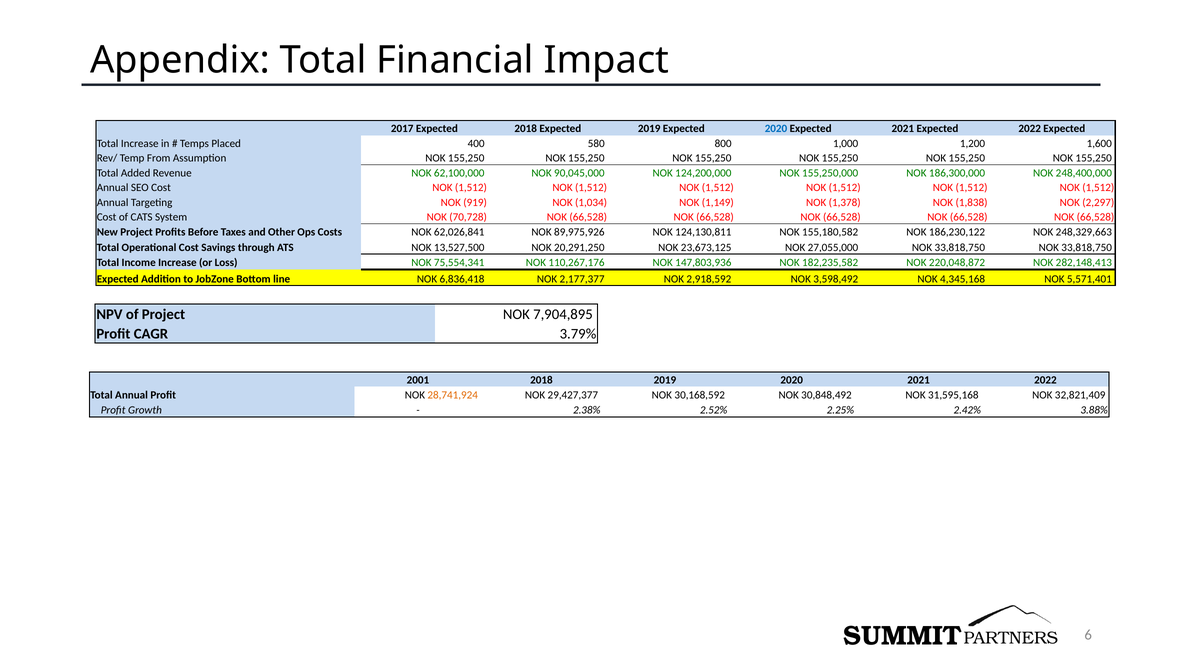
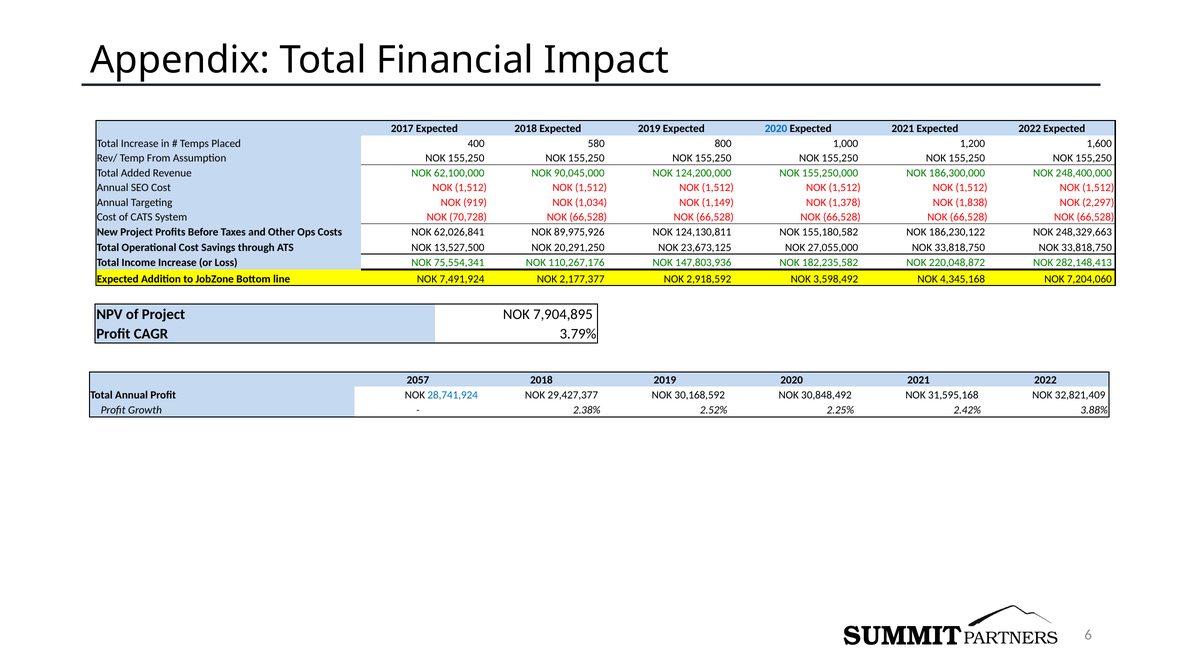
6,836,418: 6,836,418 -> 7,491,924 (462, 279)
5,571,401: 5,571,401 -> 7,204,060 (1089, 279)
2001: 2001 -> 2057 (418, 380)
28,741,924 colour: orange -> blue (453, 395)
